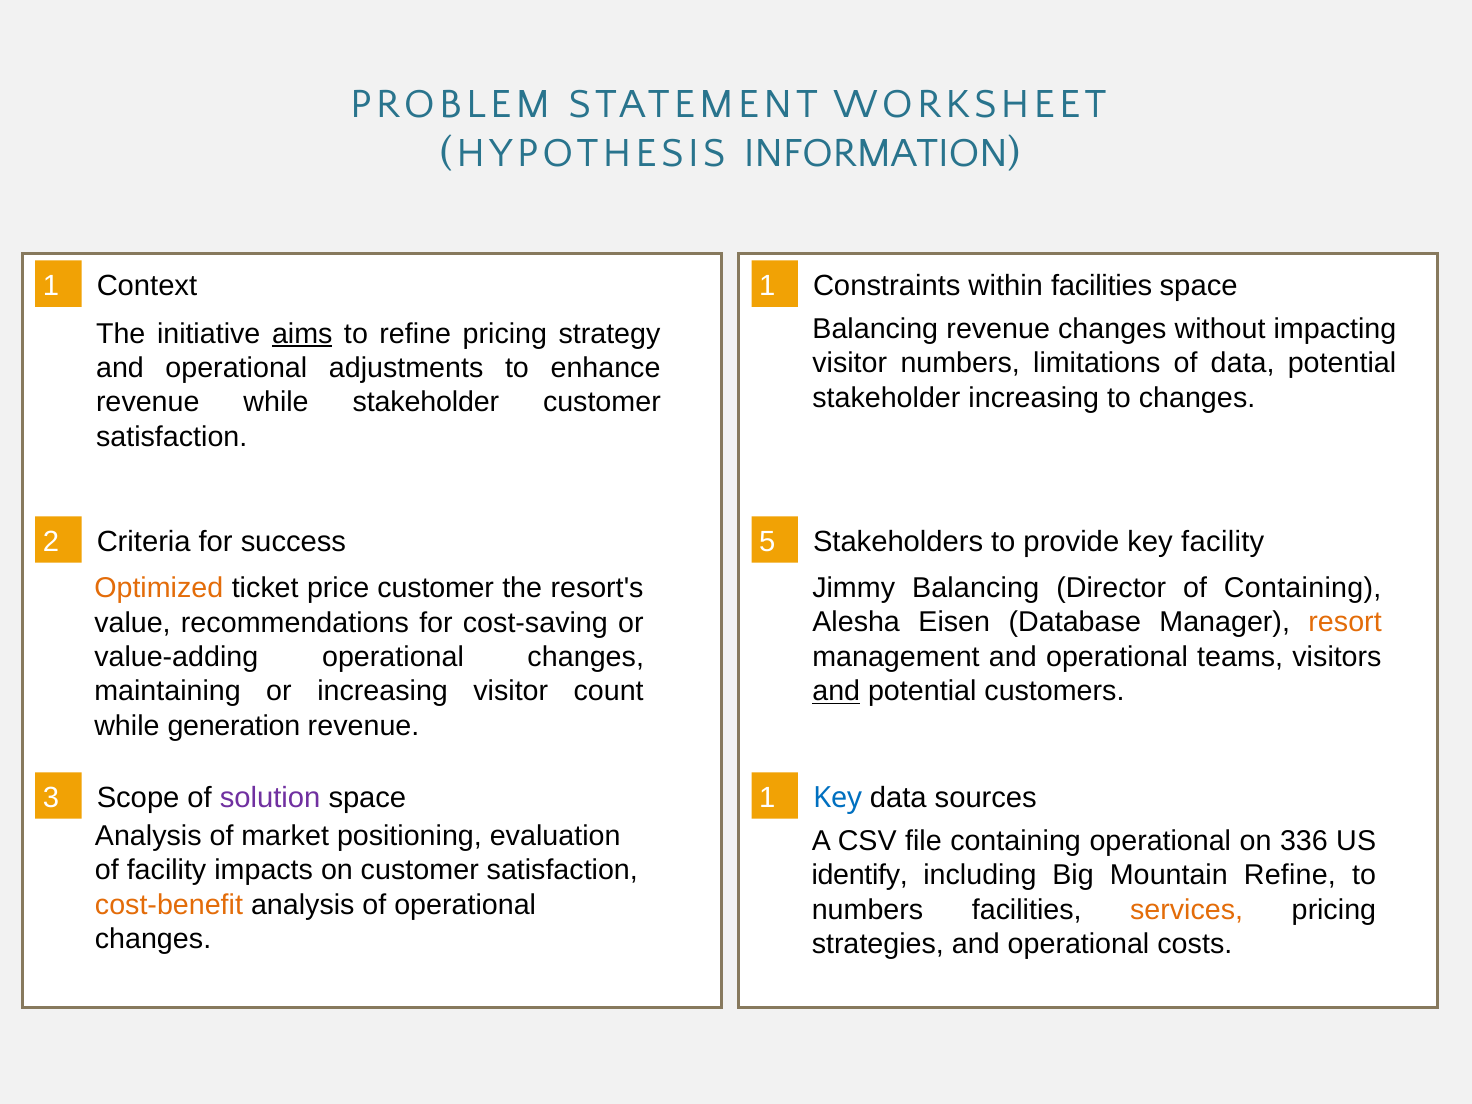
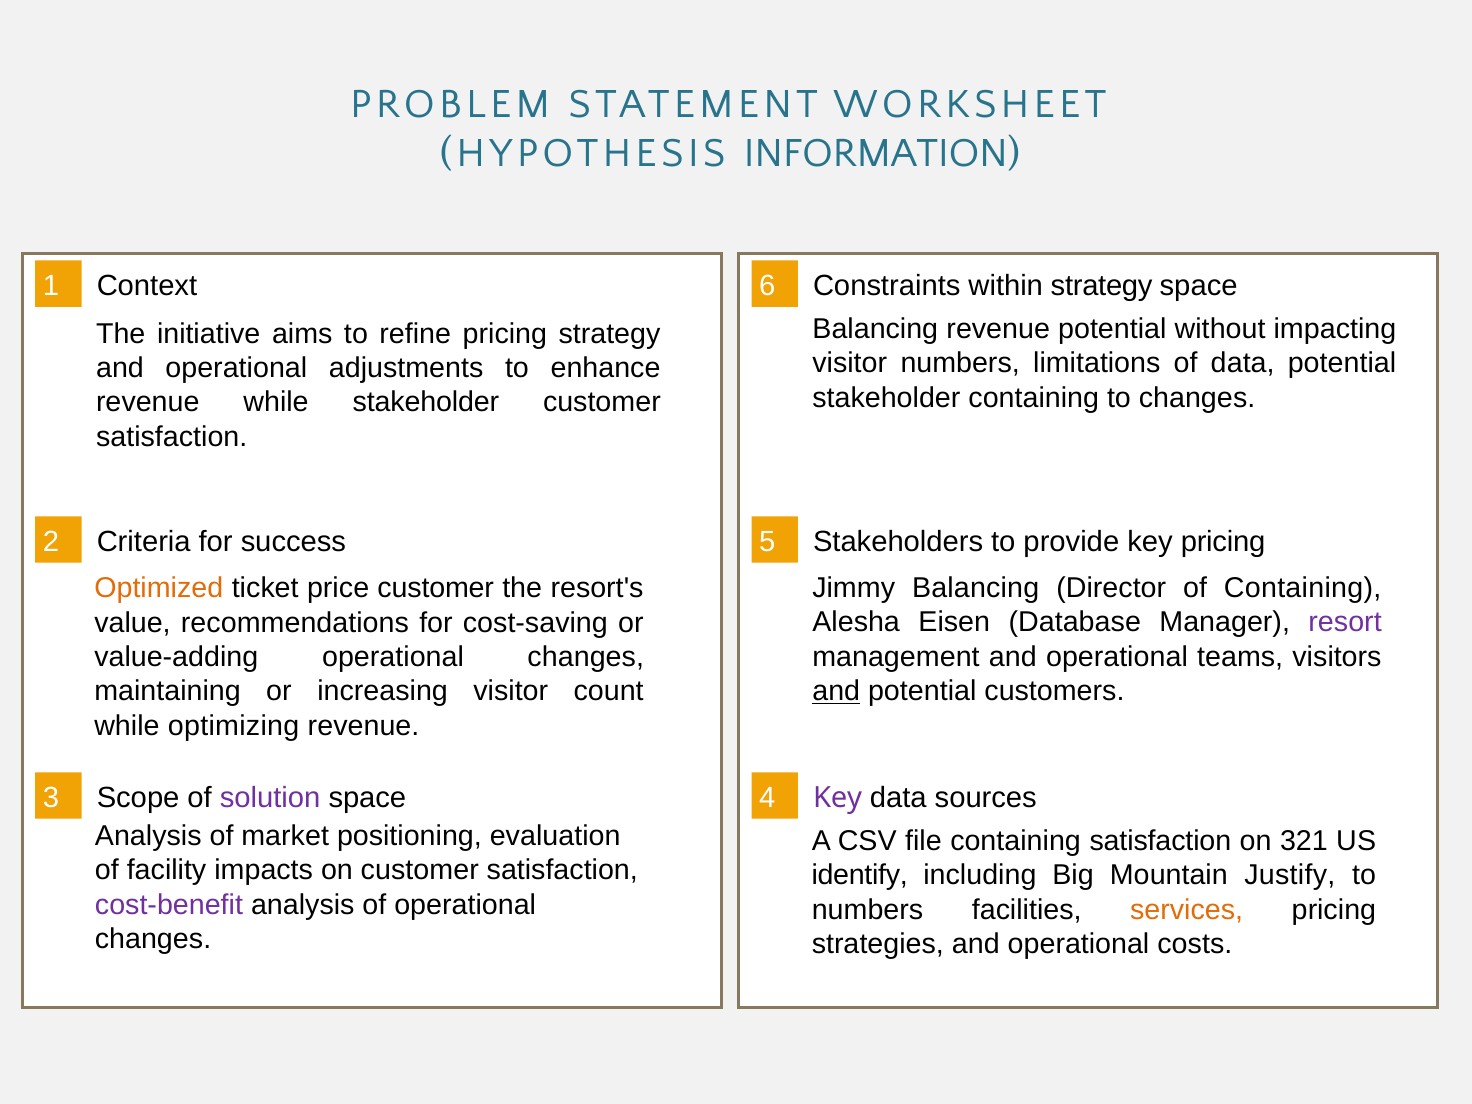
1 1: 1 -> 6 (767, 286)
within facilities: facilities -> strategy (1102, 286)
revenue changes: changes -> potential (1112, 329)
aims underline: present -> none (302, 334)
stakeholder increasing: increasing -> containing (1034, 398)
key facility: facility -> pricing (1223, 542)
resort colour: orange -> purple (1345, 622)
generation: generation -> optimizing (234, 726)
Key colour: blue -> purple (838, 798)
3 1: 1 -> 4 (767, 798)
containing operational: operational -> satisfaction (1160, 841)
336: 336 -> 321 (1304, 841)
Mountain Refine: Refine -> Justify (1290, 876)
cost-benefit colour: orange -> purple (169, 905)
